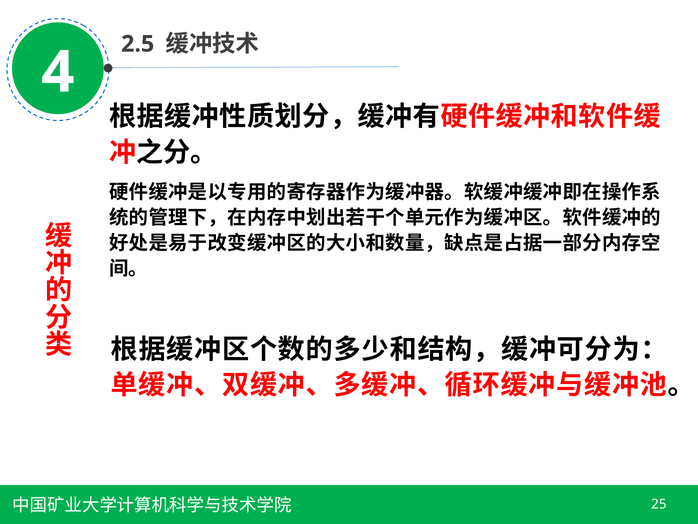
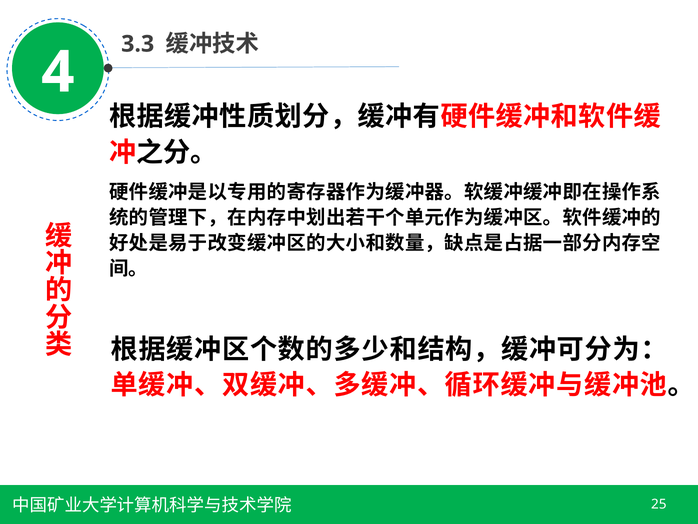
2.5: 2.5 -> 3.3 (138, 44)
